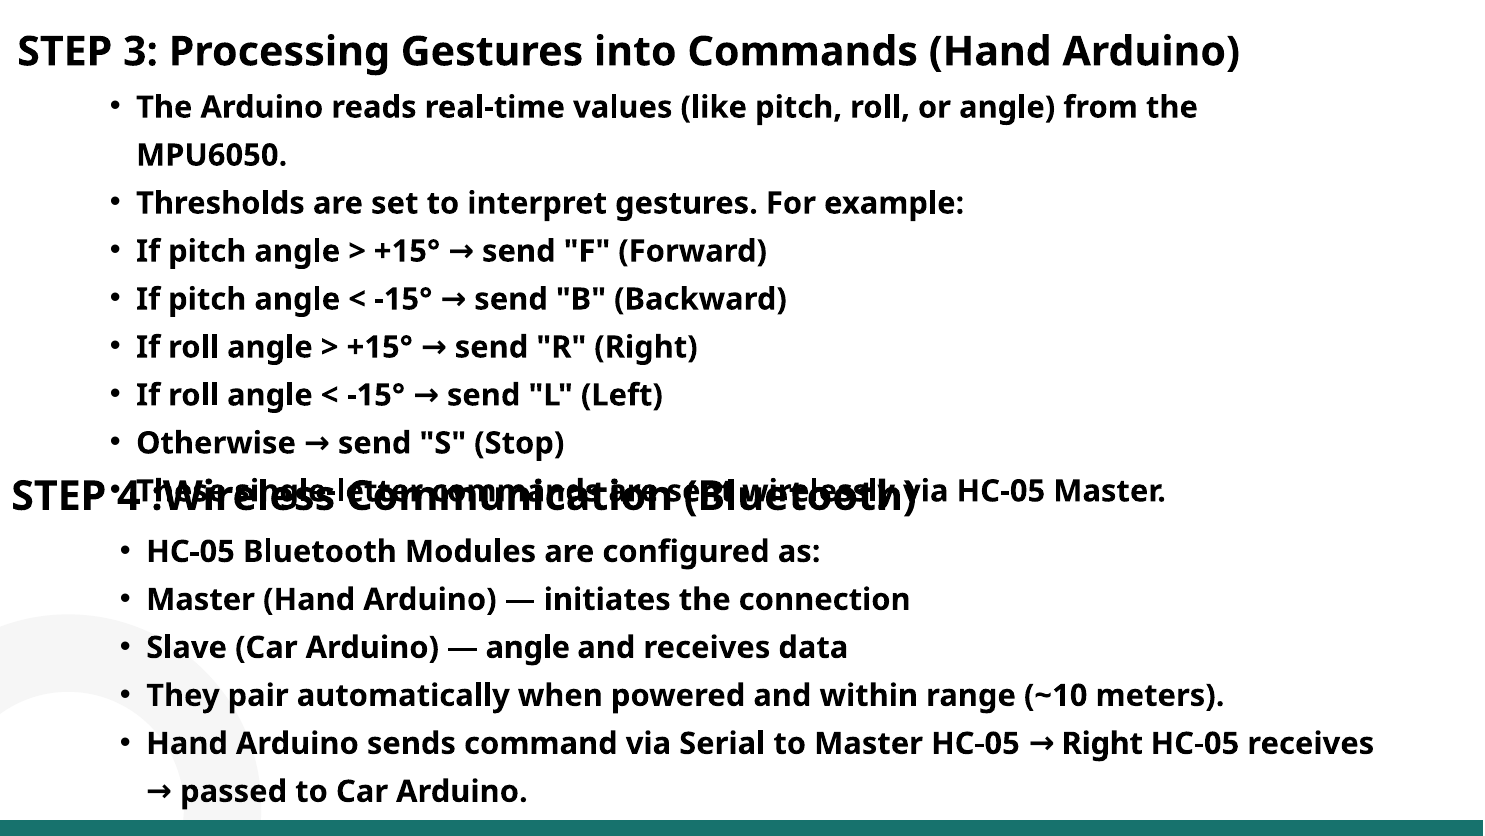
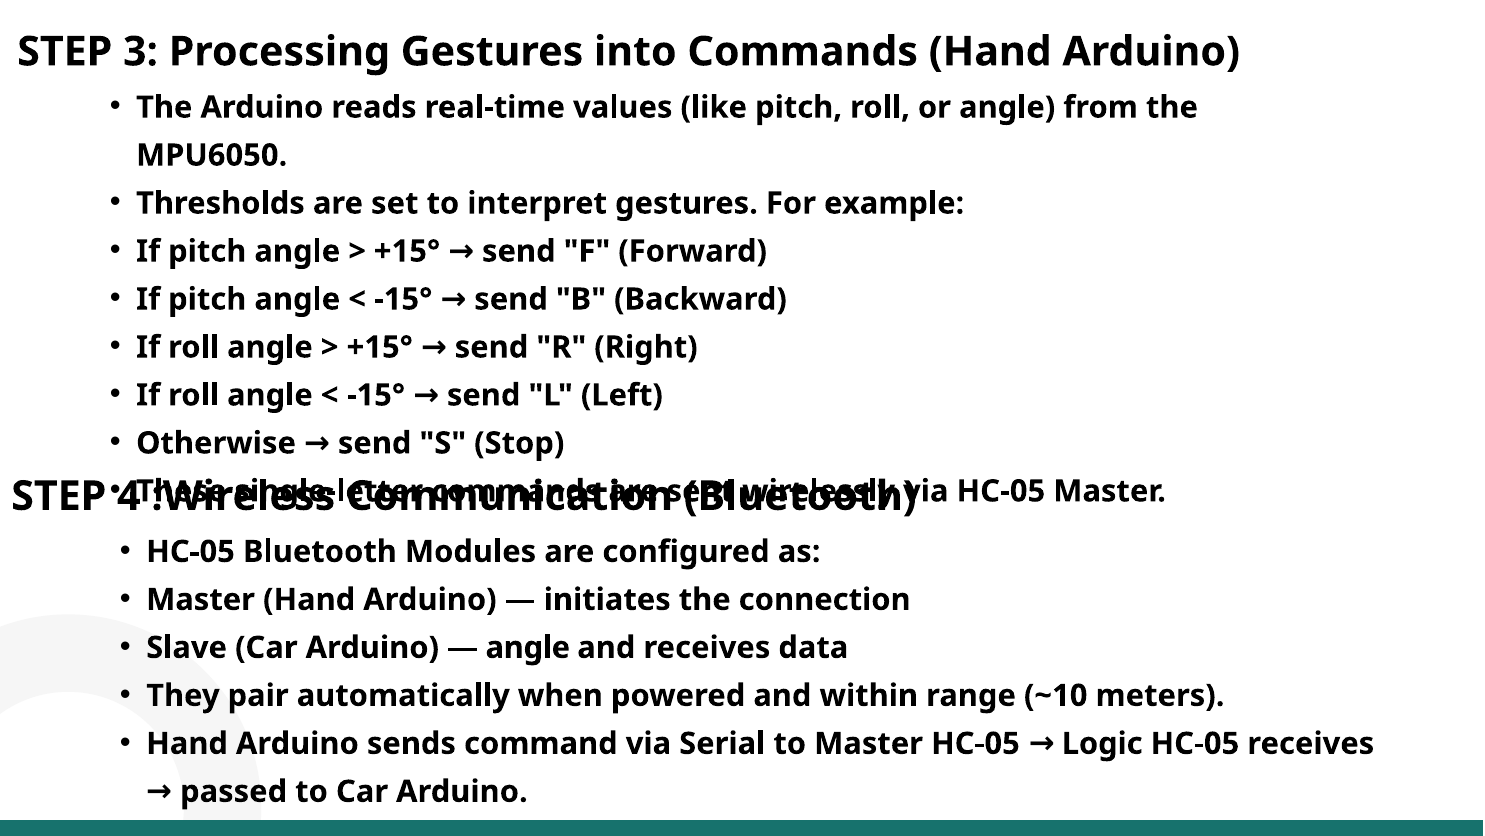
HC-05 Right: Right -> Logic (1102, 743)
